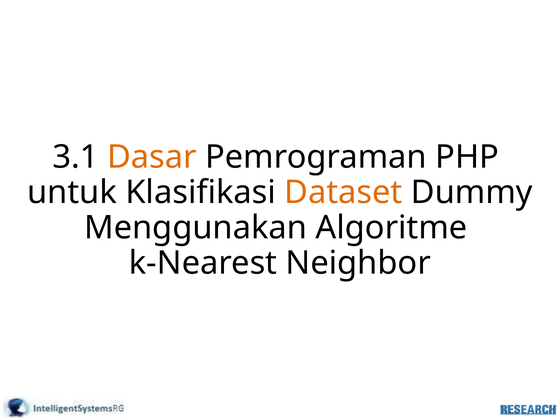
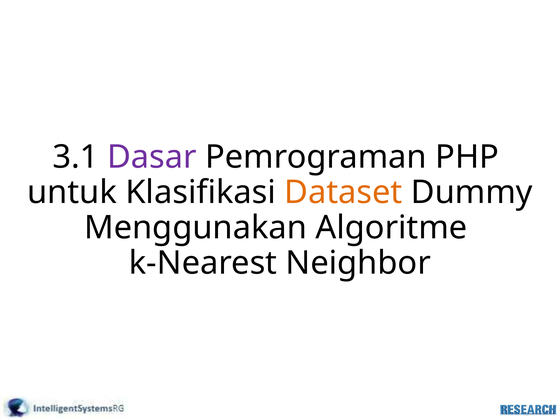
Dasar colour: orange -> purple (152, 157)
